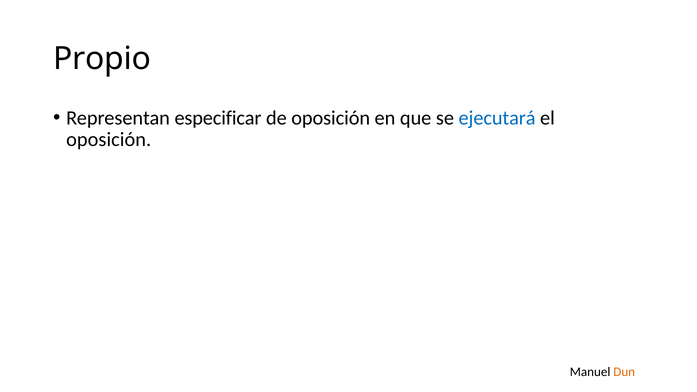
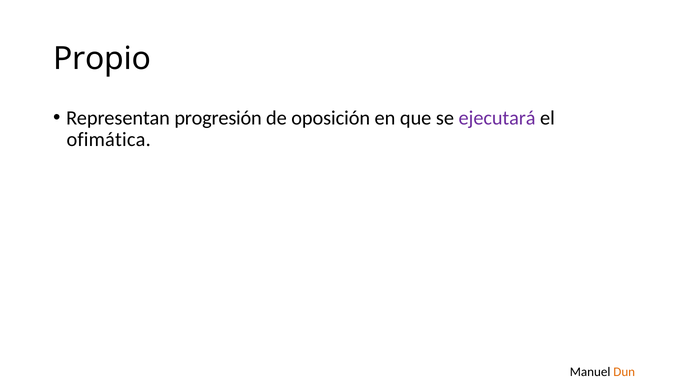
especificar: especificar -> progresión (218, 118)
ejecutará colour: blue -> purple (497, 118)
oposición: oposición -> ofimática (109, 140)
